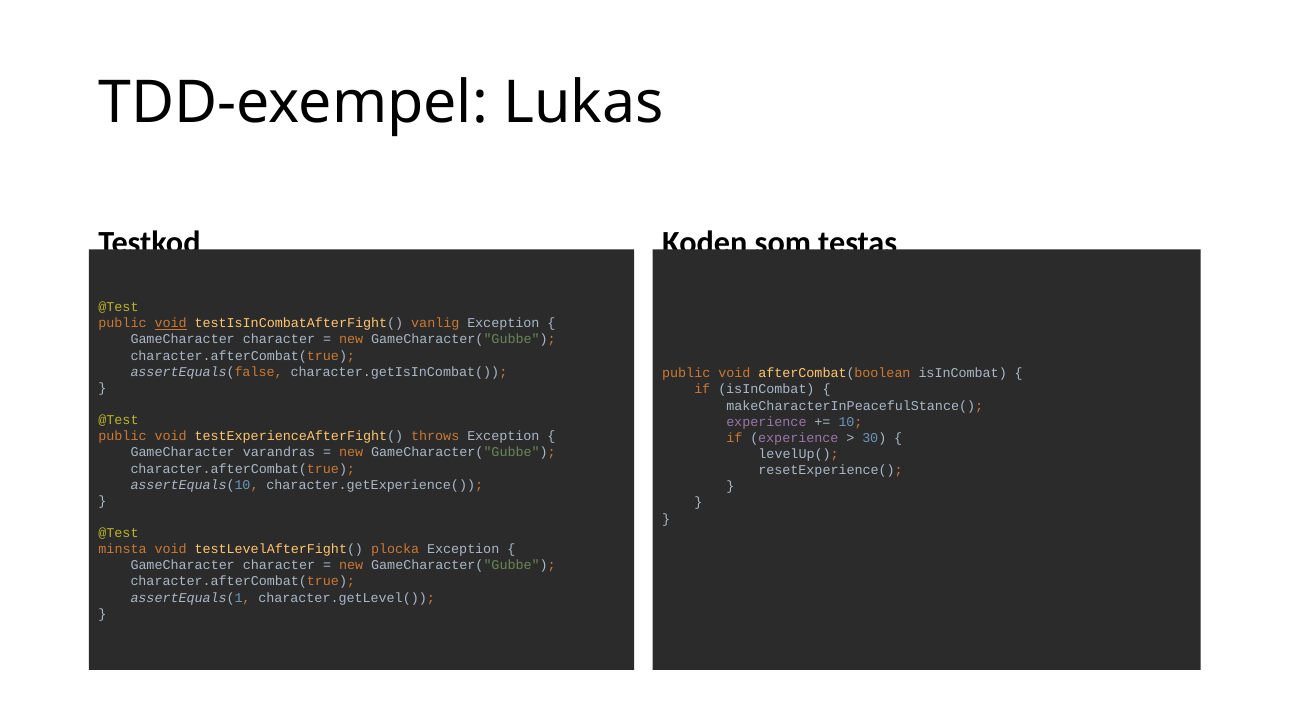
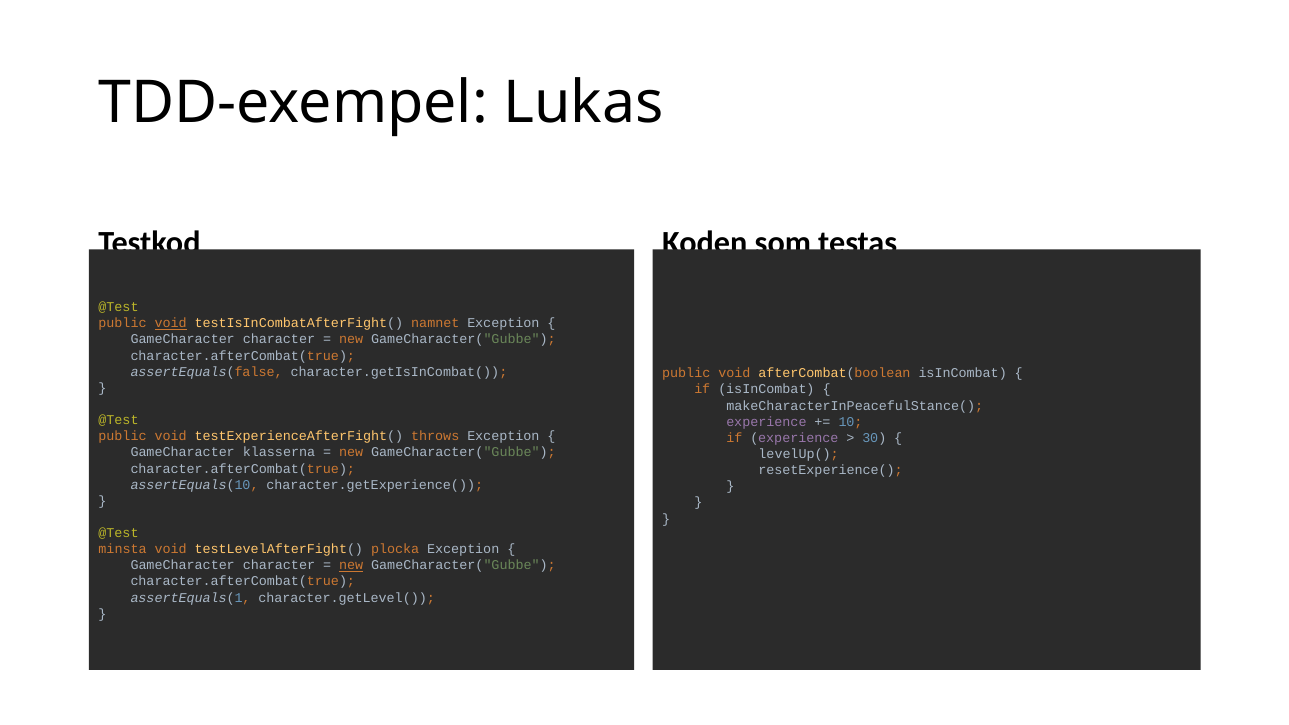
vanlig: vanlig -> namnet (435, 323)
varandras: varandras -> klasserna (279, 452)
new underline: none -> present (351, 565)
